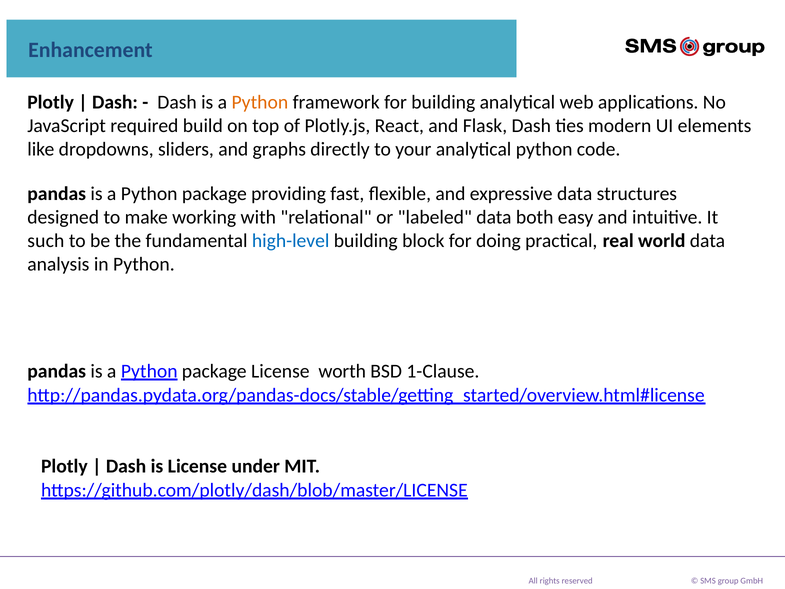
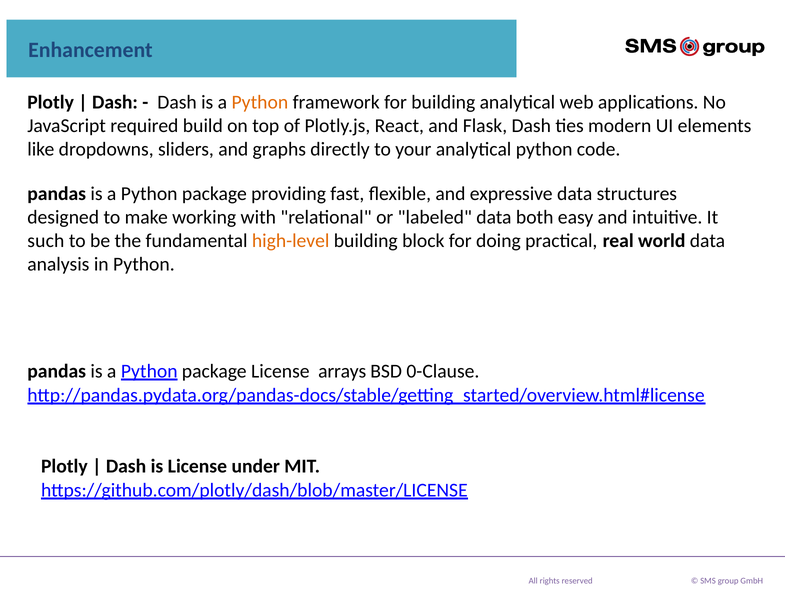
high-level colour: blue -> orange (291, 241)
worth: worth -> arrays (342, 371)
1-Clause: 1-Clause -> 0-Clause (443, 371)
